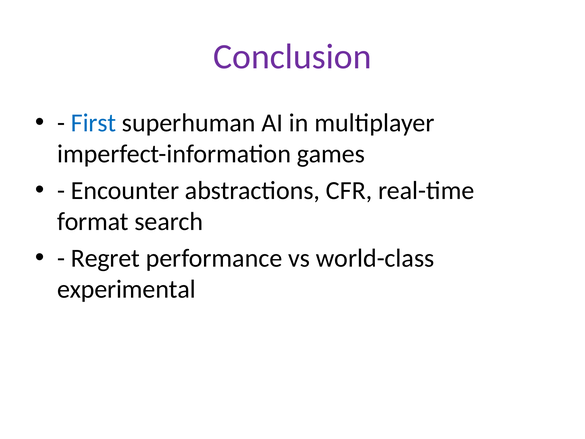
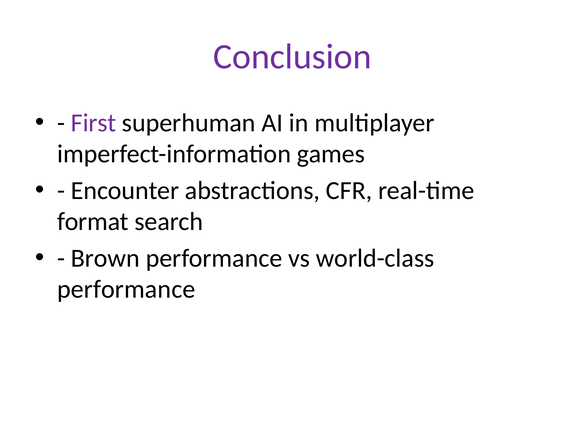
First colour: blue -> purple (94, 123)
Regret: Regret -> Brown (105, 258)
experimental: experimental -> performance (126, 289)
